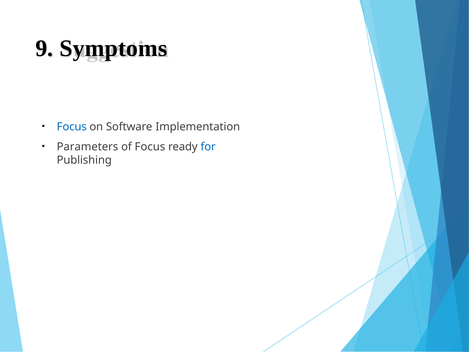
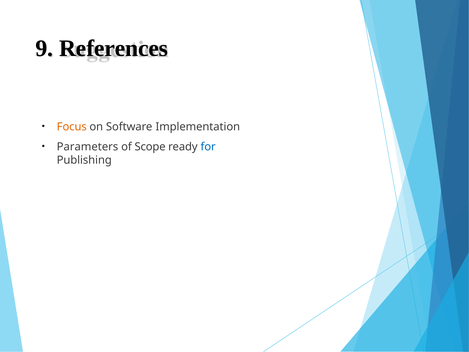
Symptoms: Symptoms -> References (114, 48)
Focus colour: blue -> orange (72, 127)
of Focus: Focus -> Scope (150, 147)
